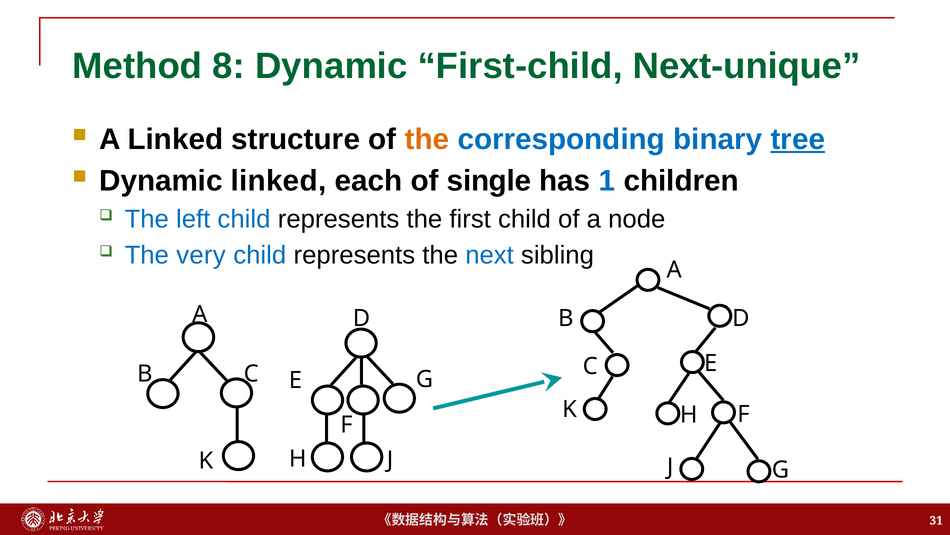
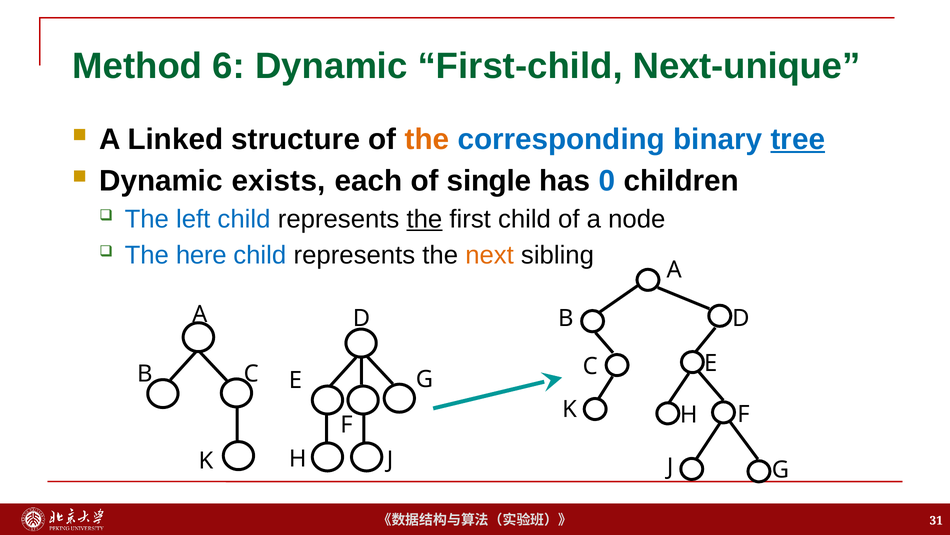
8: 8 -> 6 (229, 66)
Dynamic linked: linked -> exists (279, 181)
1: 1 -> 0 (607, 181)
the underline: none -> present (424, 219)
very: very -> here (201, 255)
next colour: blue -> orange (490, 255)
